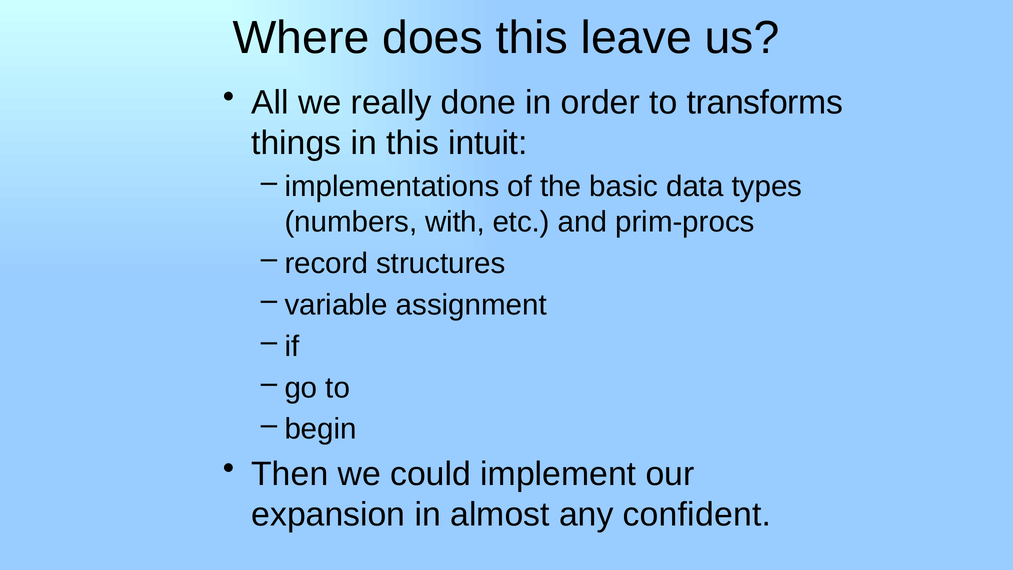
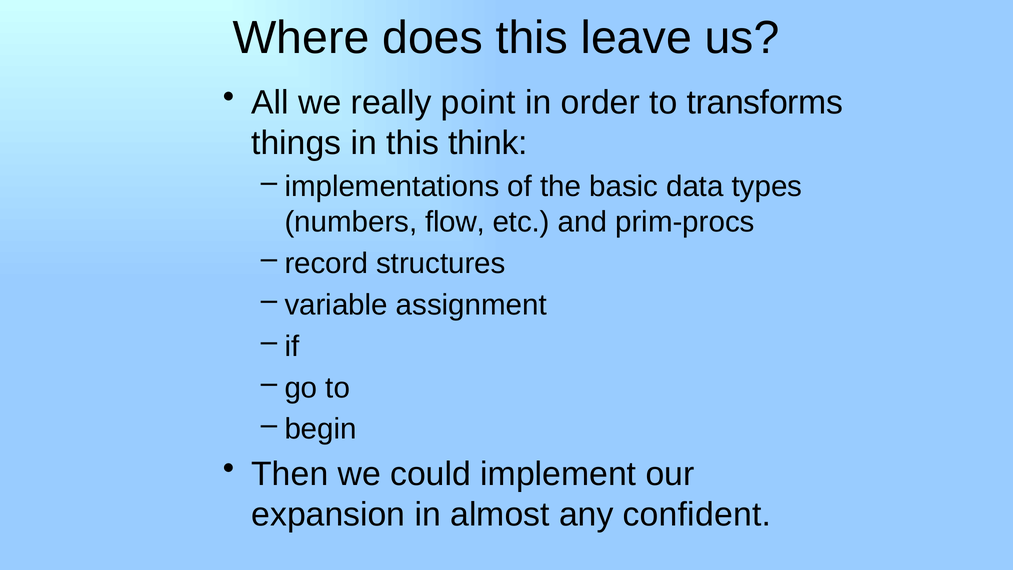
done: done -> point (478, 102)
intuit: intuit -> think (488, 143)
with: with -> flow (455, 222)
